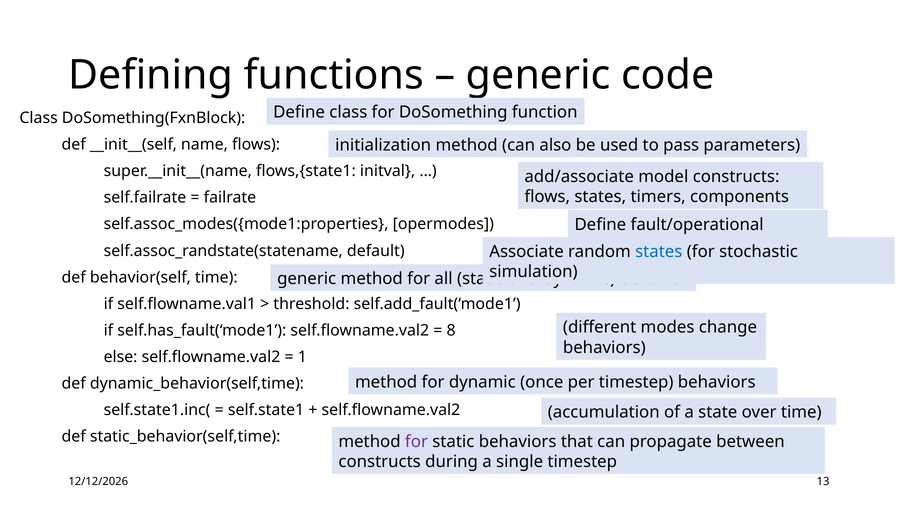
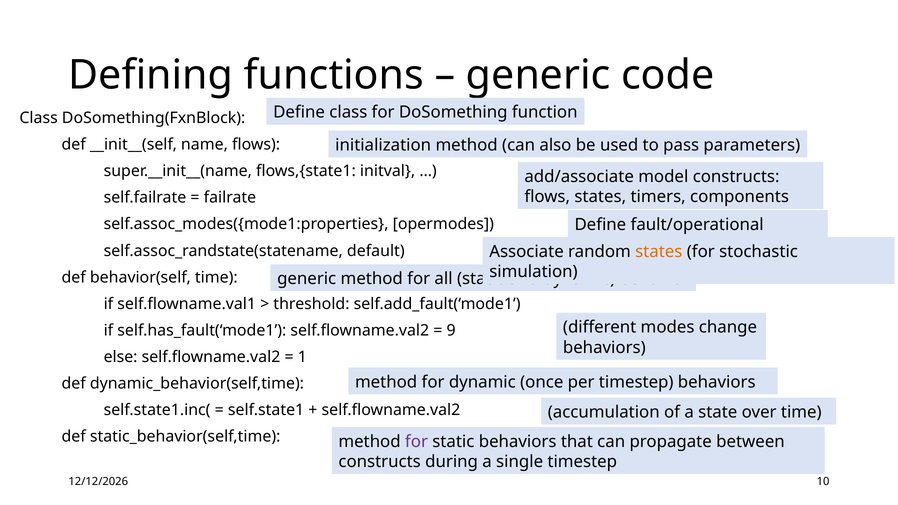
states colour: blue -> orange (659, 252)
8: 8 -> 9 (451, 330)
13: 13 -> 10 (823, 481)
